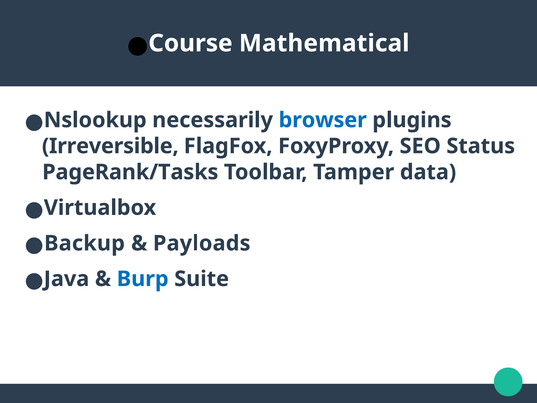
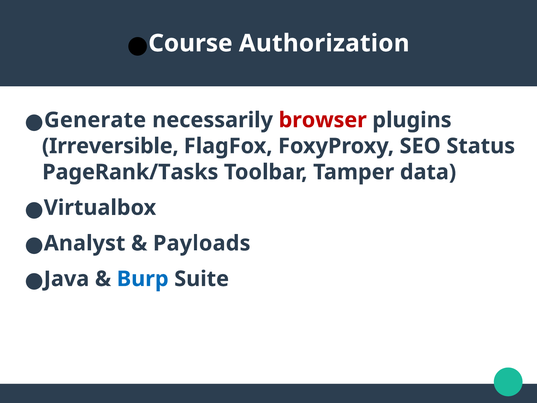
Mathematical: Mathematical -> Authorization (324, 43)
Nslookup: Nslookup -> Generate (95, 120)
browser colour: blue -> red (323, 120)
Backup: Backup -> Analyst (85, 243)
